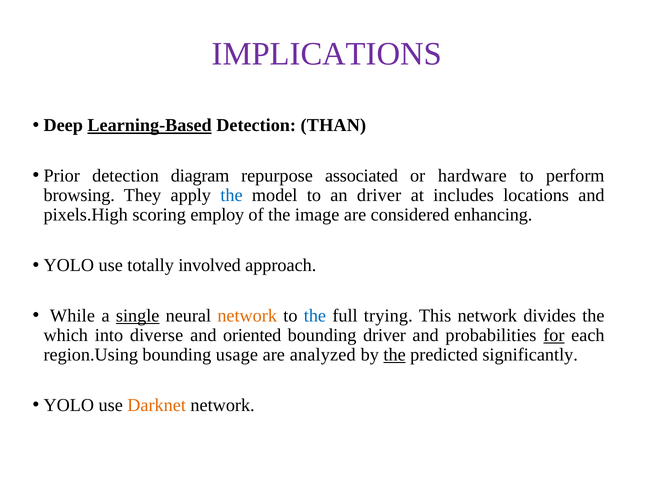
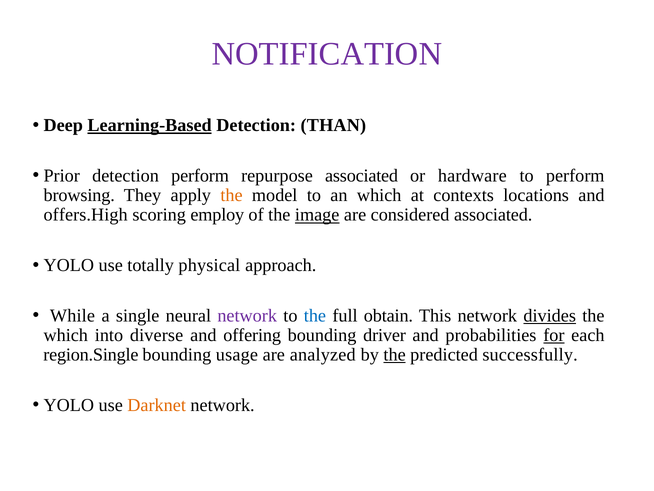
IMPLICATIONS: IMPLICATIONS -> NOTIFICATION (327, 54)
detection diagram: diagram -> perform (200, 175)
the colour: blue -> orange (232, 195)
an driver: driver -> which (379, 195)
includes: includes -> contexts (464, 195)
pixels.High: pixels.High -> offers.High (86, 215)
image underline: none -> present (317, 215)
considered enhancing: enhancing -> associated (493, 215)
involved: involved -> physical (209, 265)
single underline: present -> none (138, 315)
network colour: orange -> purple (247, 315)
trying: trying -> obtain (388, 315)
divides underline: none -> present (550, 315)
oriented: oriented -> offering (252, 335)
region.Using: region.Using -> region.Single (91, 354)
significantly: significantly -> successfully (530, 354)
